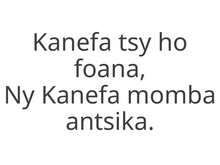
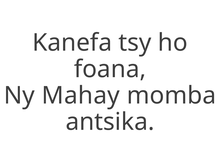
Ny Kanefa: Kanefa -> Mahay (81, 96)
